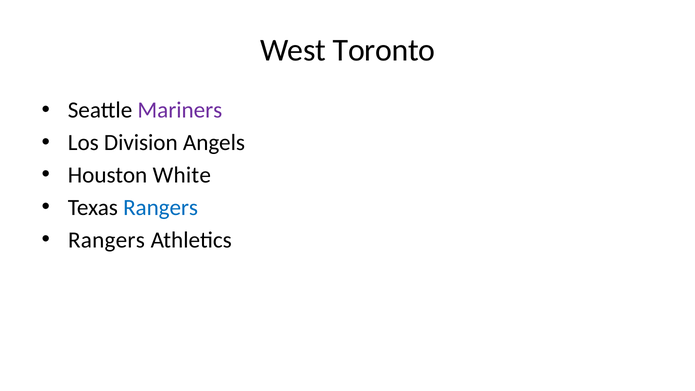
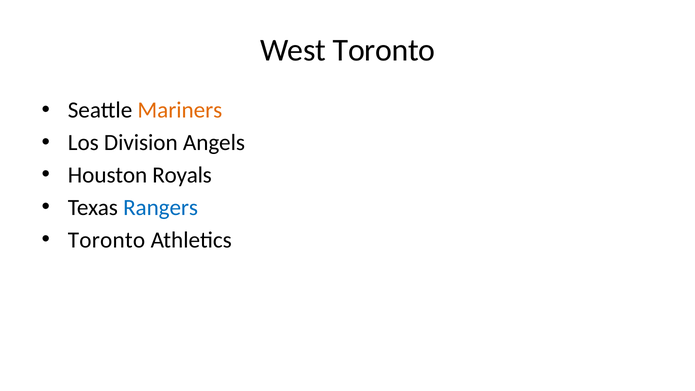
Mariners colour: purple -> orange (180, 110)
White: White -> Royals (182, 175)
Rangers: Rangers -> Toronto (106, 240)
